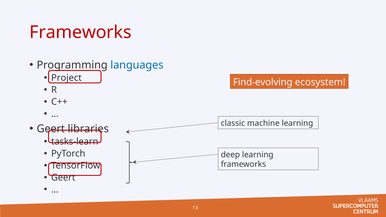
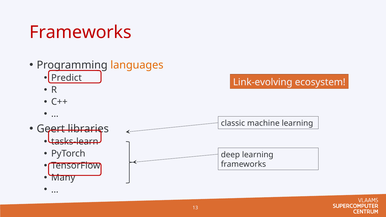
languages colour: blue -> orange (137, 65)
Project: Project -> Predict (66, 78)
Find-evolving: Find-evolving -> Link-evolving (263, 82)
Geert: Geert -> Many (63, 178)
